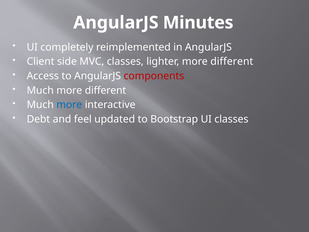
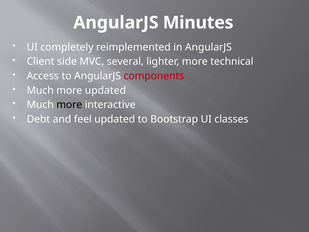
MVC classes: classes -> several (125, 61)
lighter more different: different -> technical (232, 61)
Much more different: different -> updated (105, 90)
more colour: blue -> black (69, 105)
